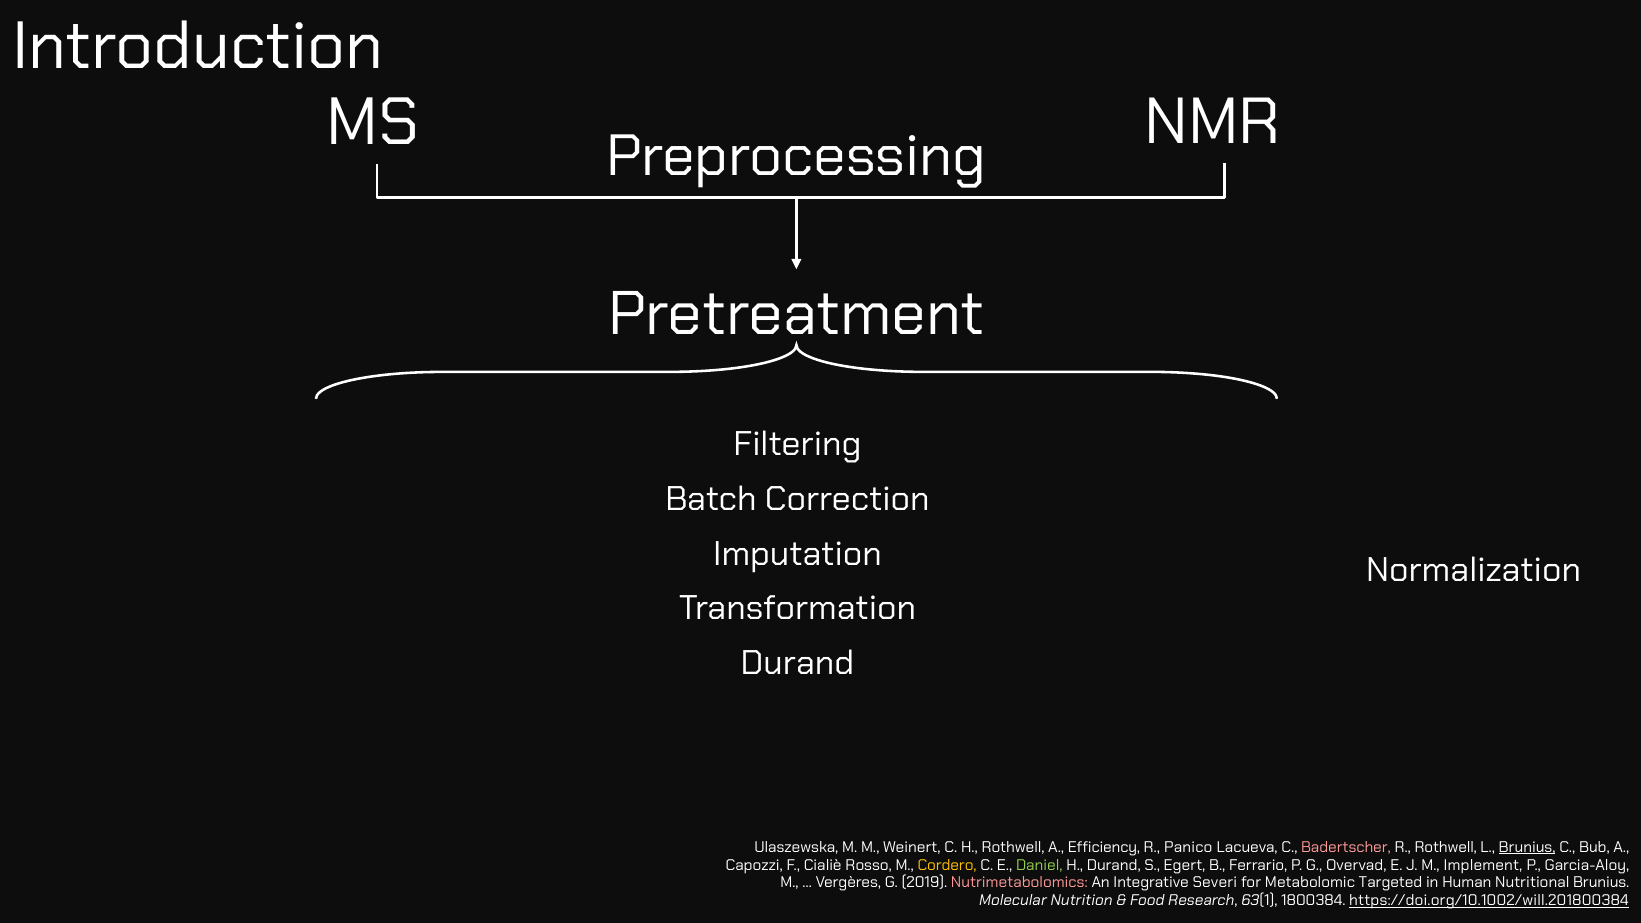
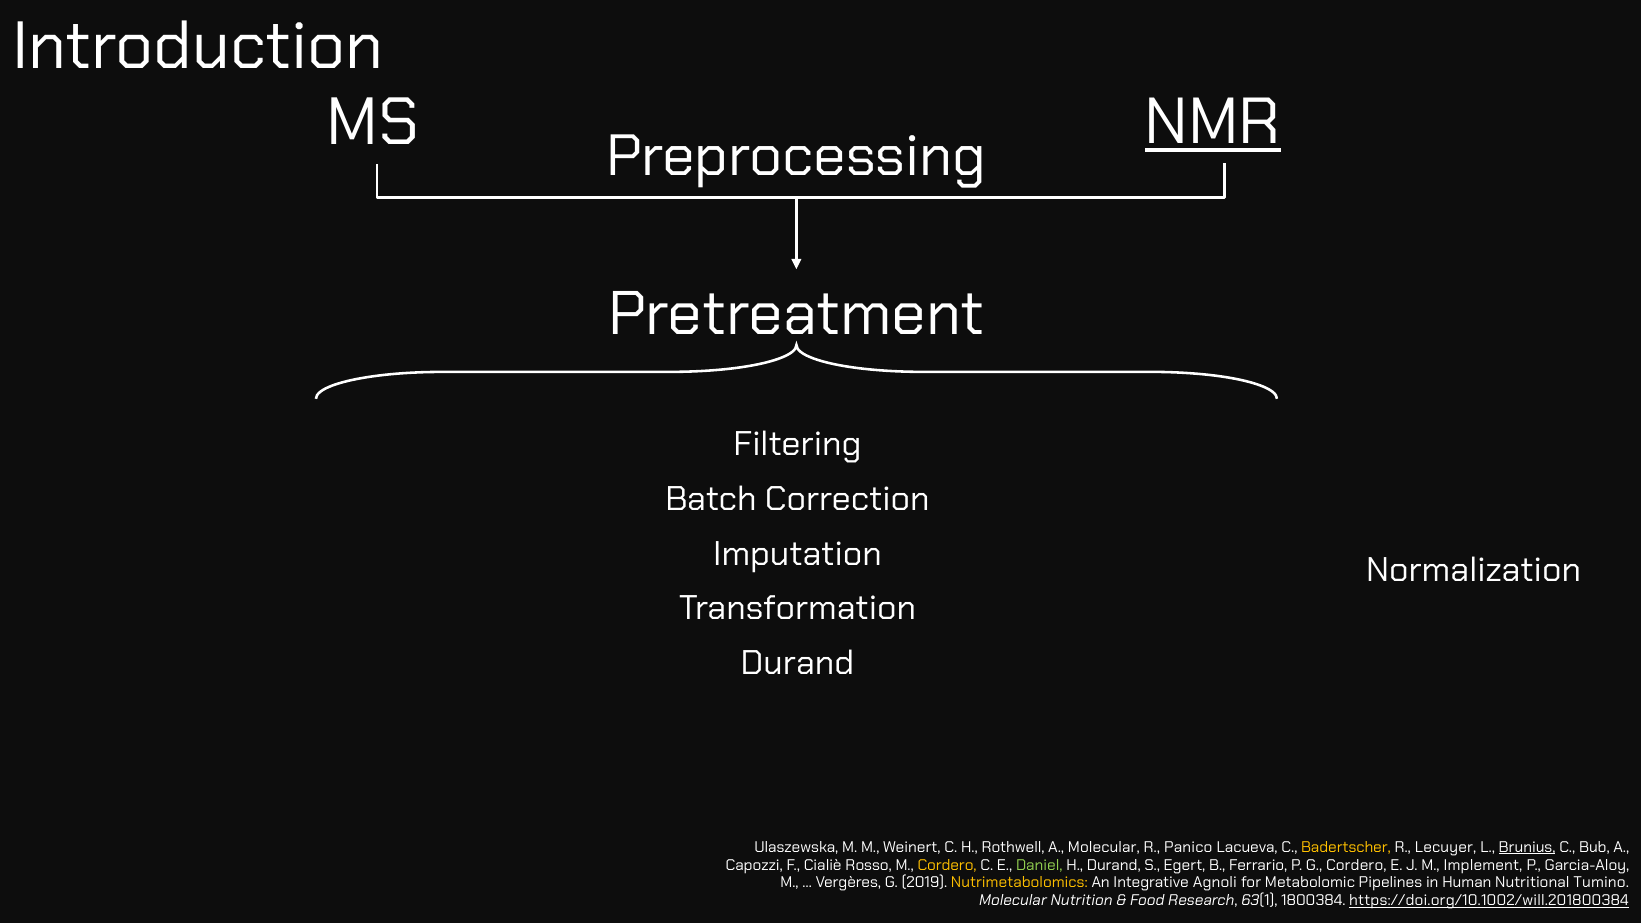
NMR underline: none -> present (1213, 122)
A Efficiency: Efficiency -> Molecular (1104, 847)
Badertscher colour: pink -> yellow (1346, 847)
R Rothwell: Rothwell -> Lecuyer (1446, 847)
G Overvad: Overvad -> Cordero (1356, 865)
Nutrimetabolomics colour: pink -> yellow (1019, 883)
Severi: Severi -> Agnoli (1215, 883)
Targeted: Targeted -> Pipelines (1391, 883)
Nutritional Brunius: Brunius -> Tumino (1601, 883)
